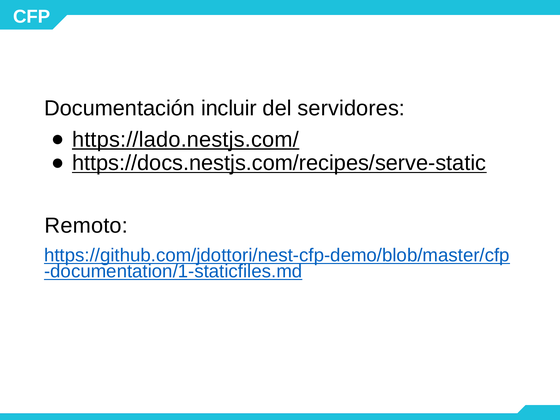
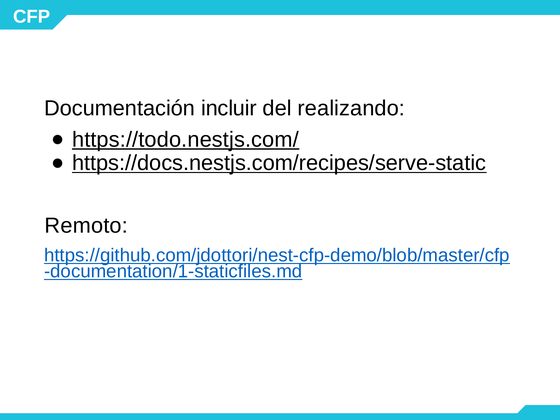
servidores: servidores -> realizando (351, 108)
https://lado.nestjs.com/: https://lado.nestjs.com/ -> https://todo.nestjs.com/ (185, 139)
